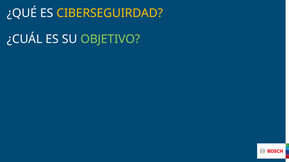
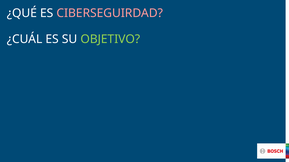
CIBERSEGUIRDAD colour: yellow -> pink (110, 13)
